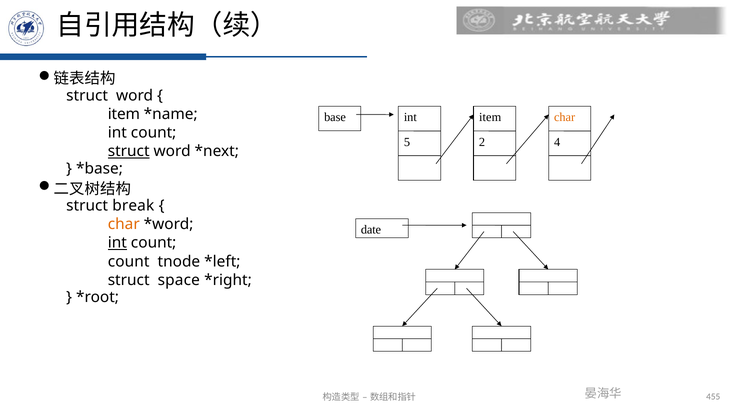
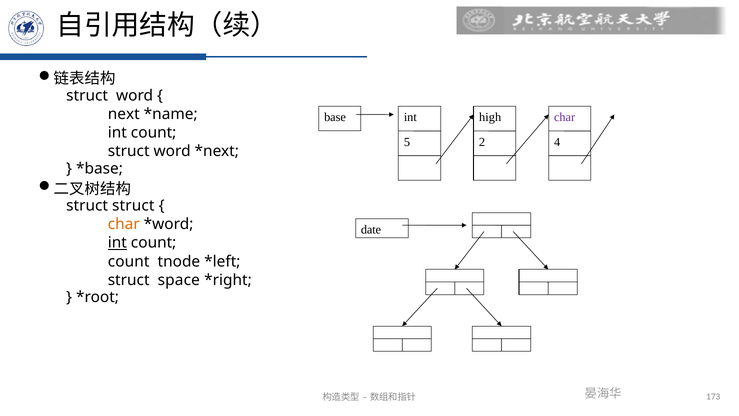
item: item -> next (124, 114)
item: item -> high (490, 117)
char colour: orange -> purple (565, 117)
struct underline: present -> none (129, 151)
struct break: break -> struct (133, 206)
455: 455 -> 173 (713, 397)
